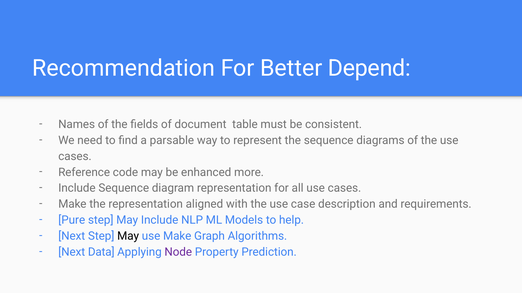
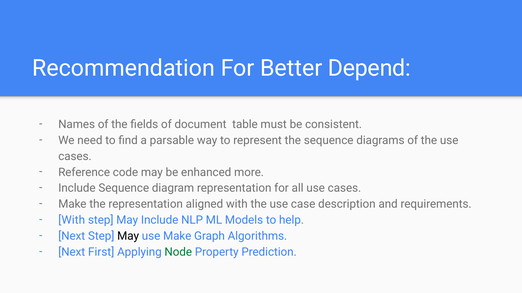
Pure: Pure -> With (72, 221)
Data: Data -> First (101, 253)
Node colour: purple -> green (178, 253)
